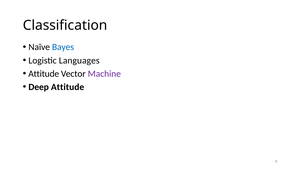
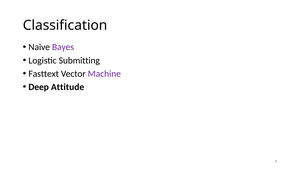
Bayes colour: blue -> purple (63, 47)
Languages: Languages -> Submitting (79, 60)
Attitude: Attitude -> Fasttext (44, 74)
